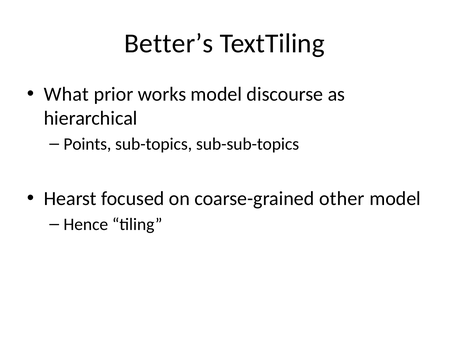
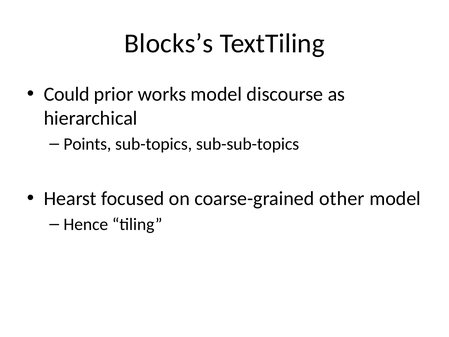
Better’s: Better’s -> Blocks’s (169, 43)
What: What -> Could (67, 94)
